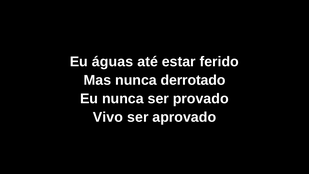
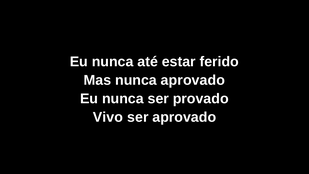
águas: águas -> nunca (113, 62)
nunca derrotado: derrotado -> aprovado (193, 80)
